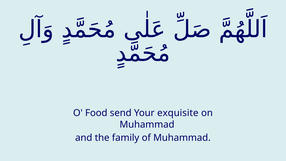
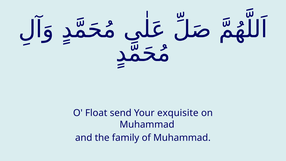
Food: Food -> Float (96, 113)
